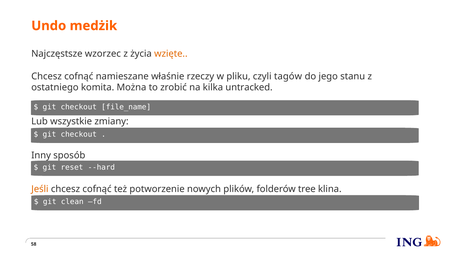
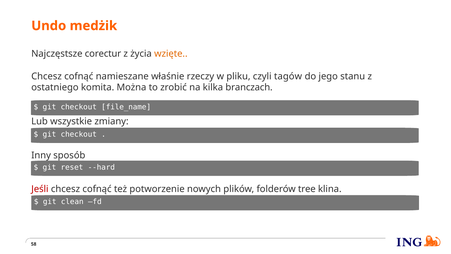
wzorzec: wzorzec -> corectur (103, 54)
untracked: untracked -> branczach (249, 87)
Jeśli colour: orange -> red (40, 189)
